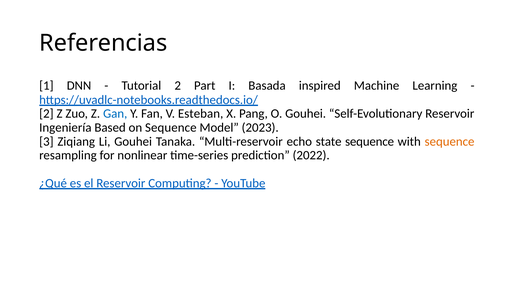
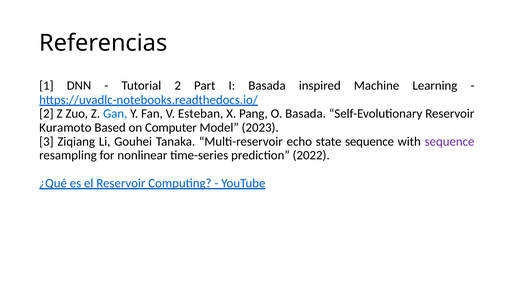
O Gouhei: Gouhei -> Basada (306, 114)
Ingeniería: Ingeniería -> Kuramoto (65, 128)
on Sequence: Sequence -> Computer (171, 128)
sequence colour: orange -> purple (450, 141)
